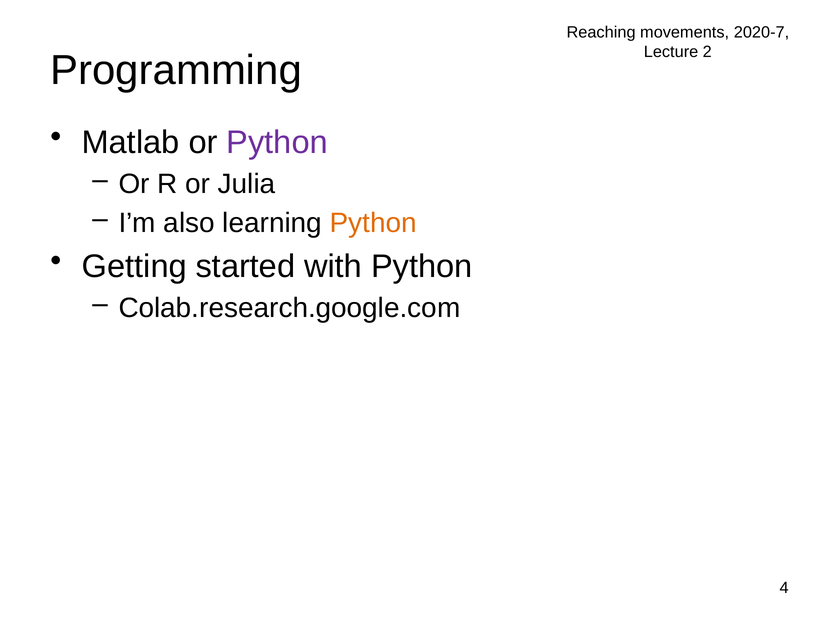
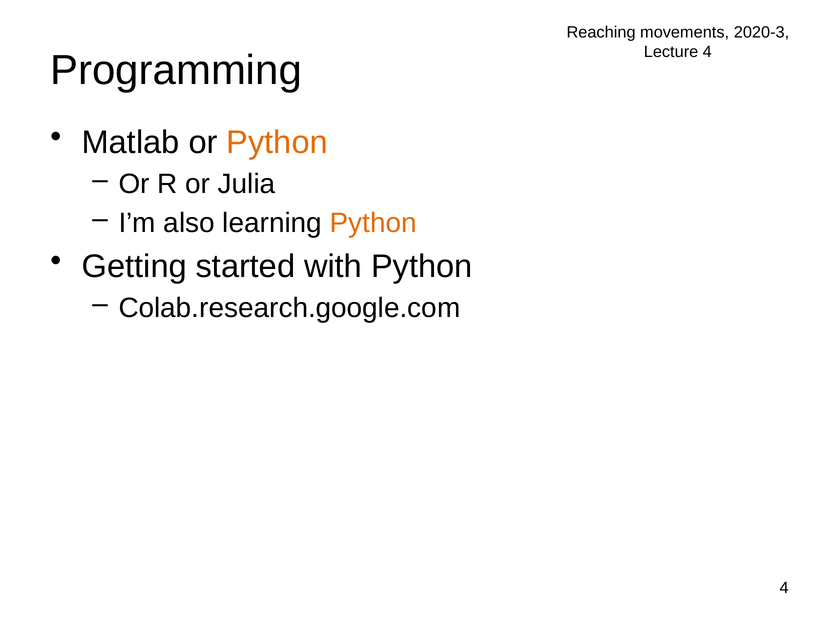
2020-7: 2020-7 -> 2020-3 (761, 32)
Lecture 2: 2 -> 4 (707, 52)
Python colour: purple -> orange (277, 142)
